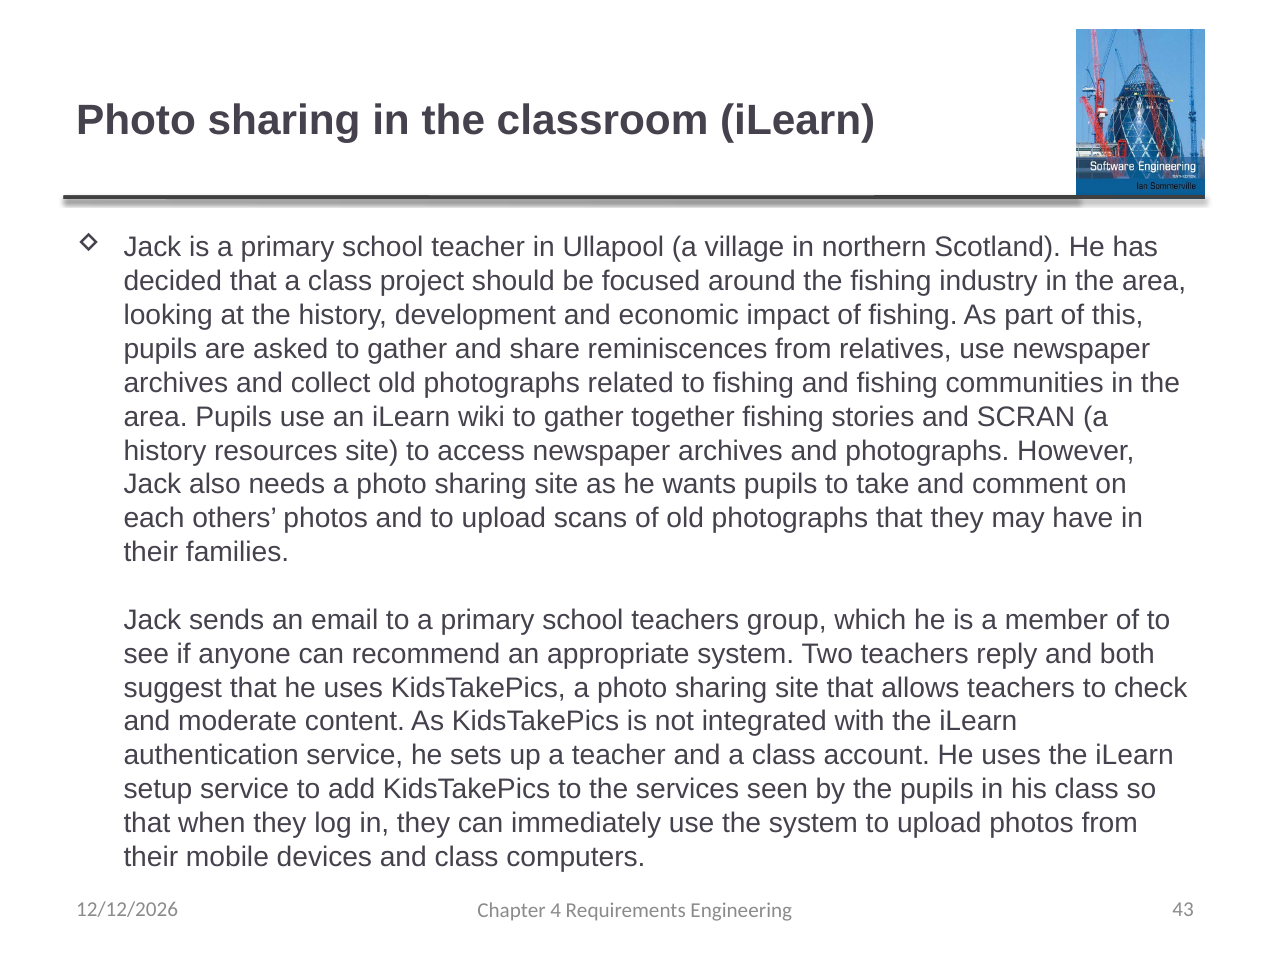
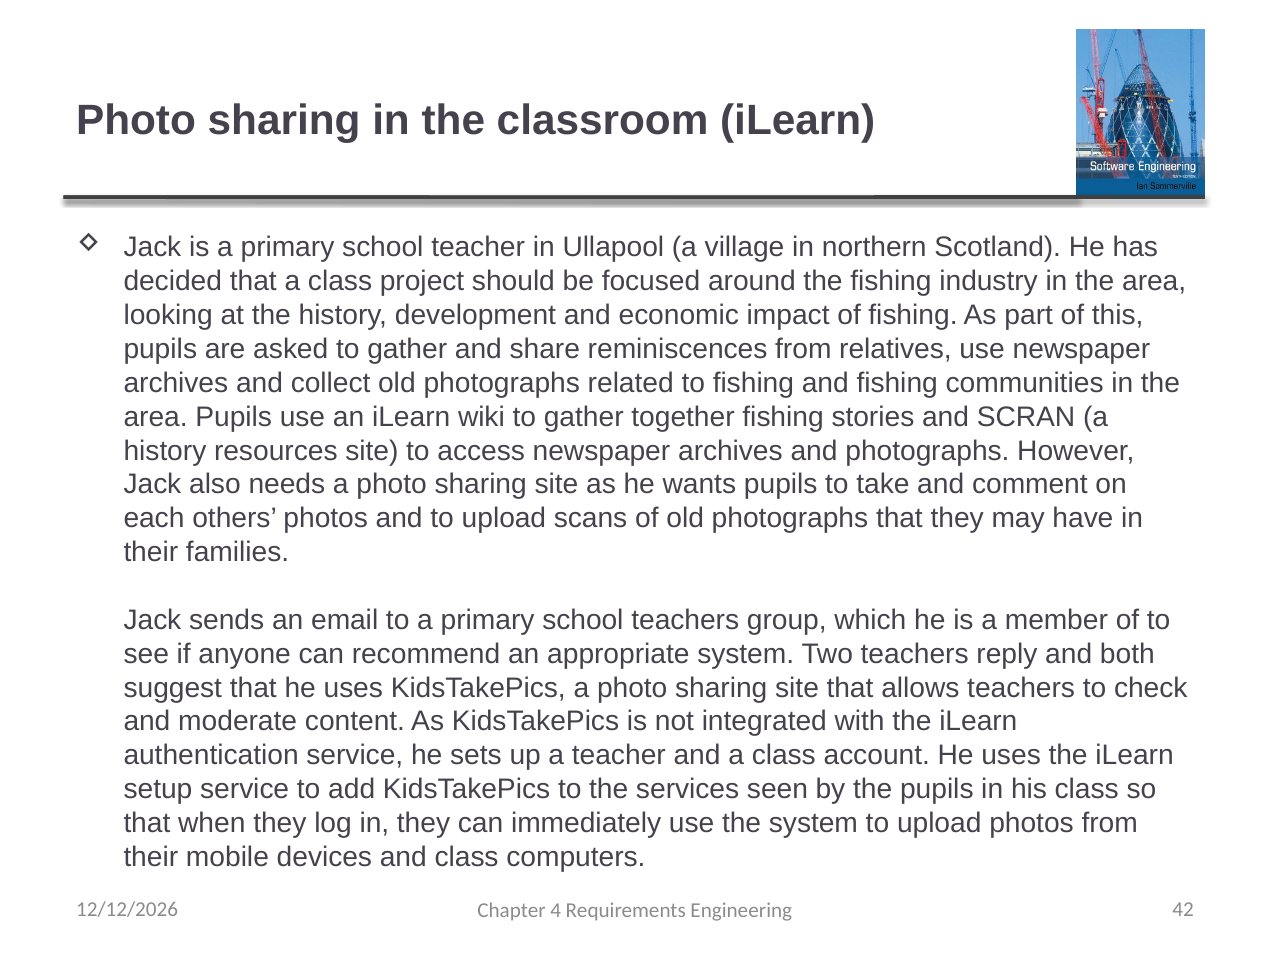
43: 43 -> 42 (1183, 909)
